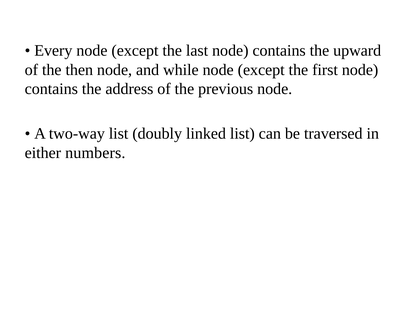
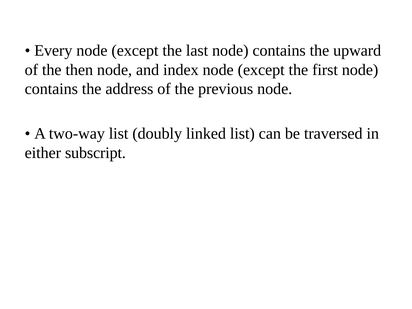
while: while -> index (181, 70)
numbers: numbers -> subscript (95, 153)
